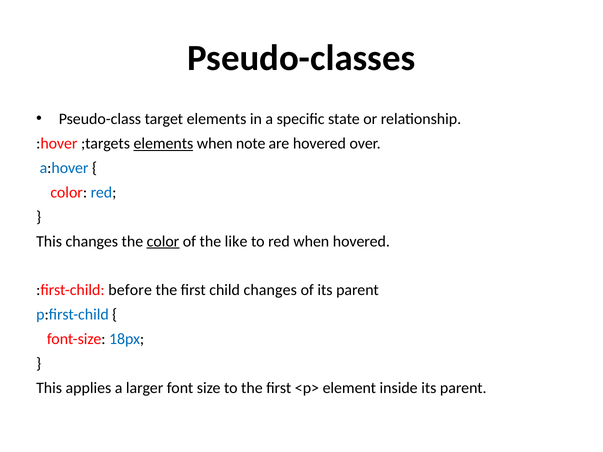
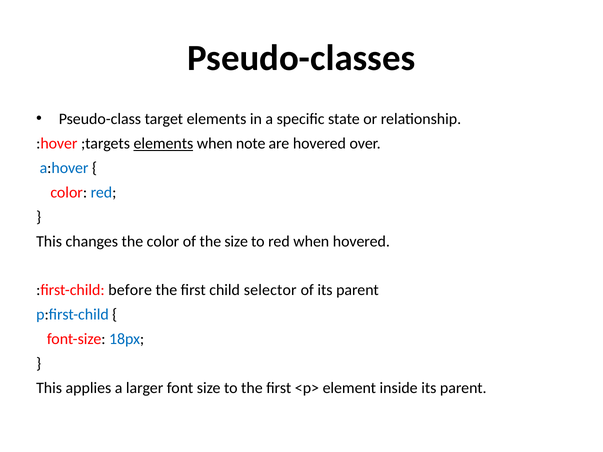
color underline: present -> none (163, 241)
the like: like -> size (236, 241)
child changes: changes -> selector (270, 290)
